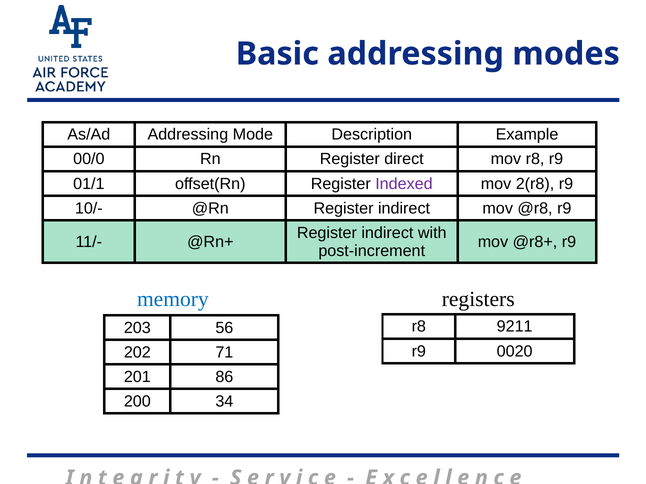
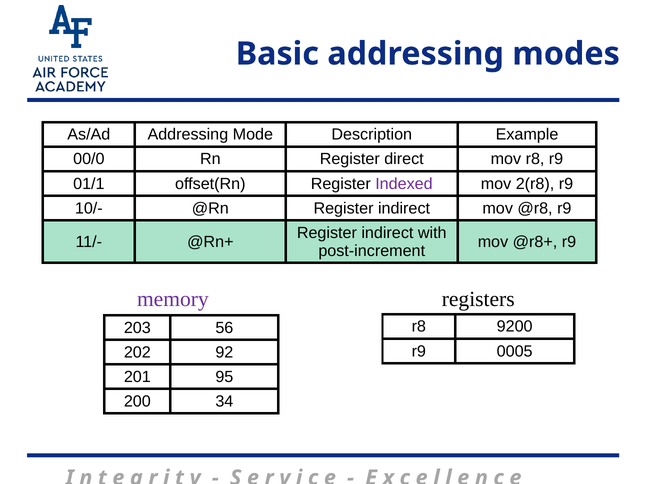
memory colour: blue -> purple (173, 299)
9211: 9211 -> 9200 (515, 327)
0020: 0020 -> 0005 (515, 352)
71: 71 -> 92 (224, 353)
86: 86 -> 95 (224, 377)
